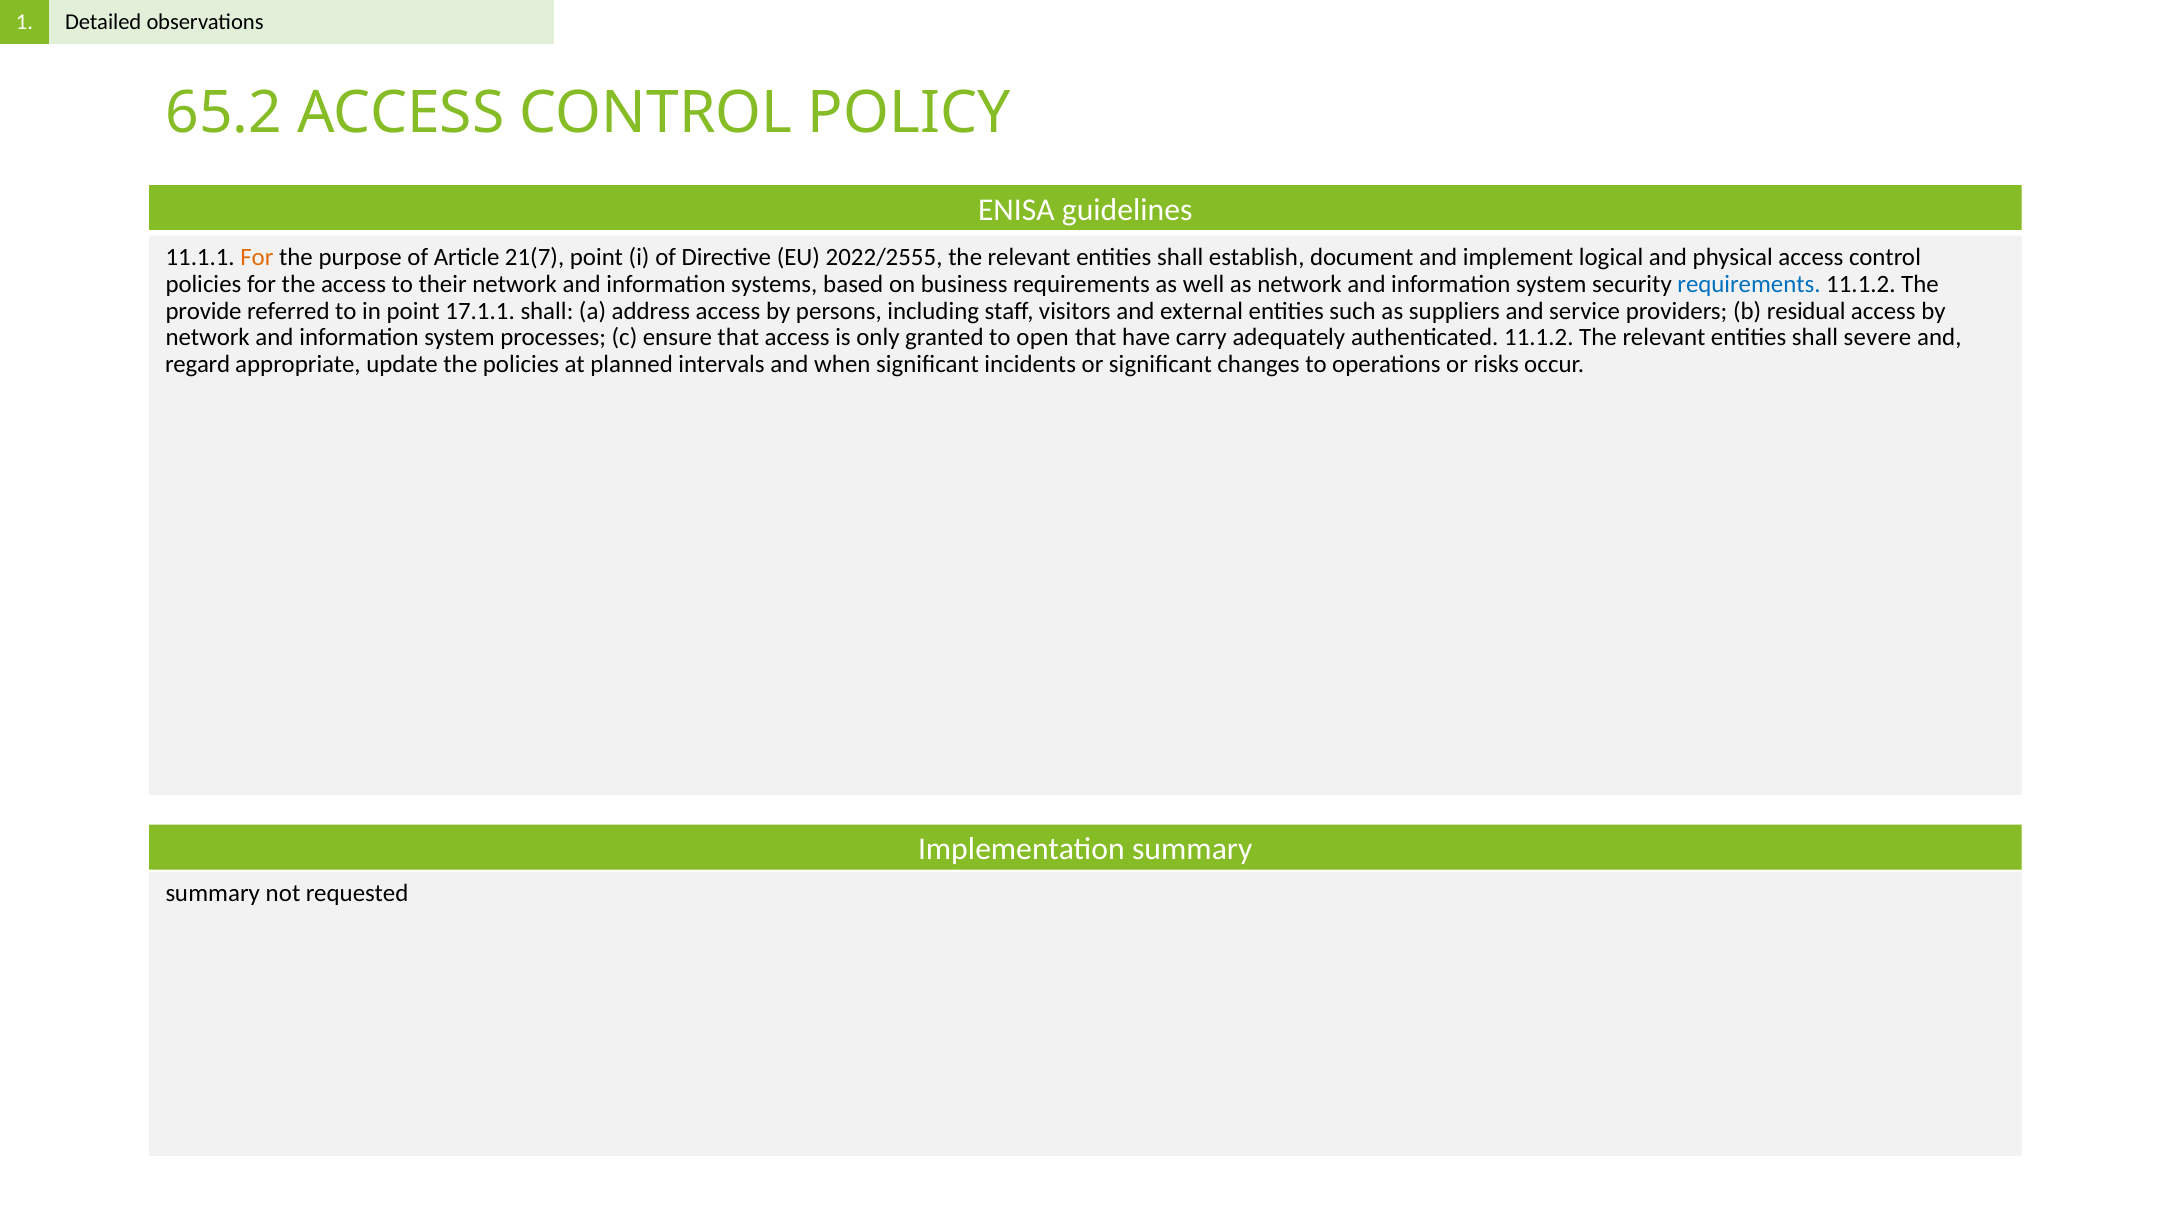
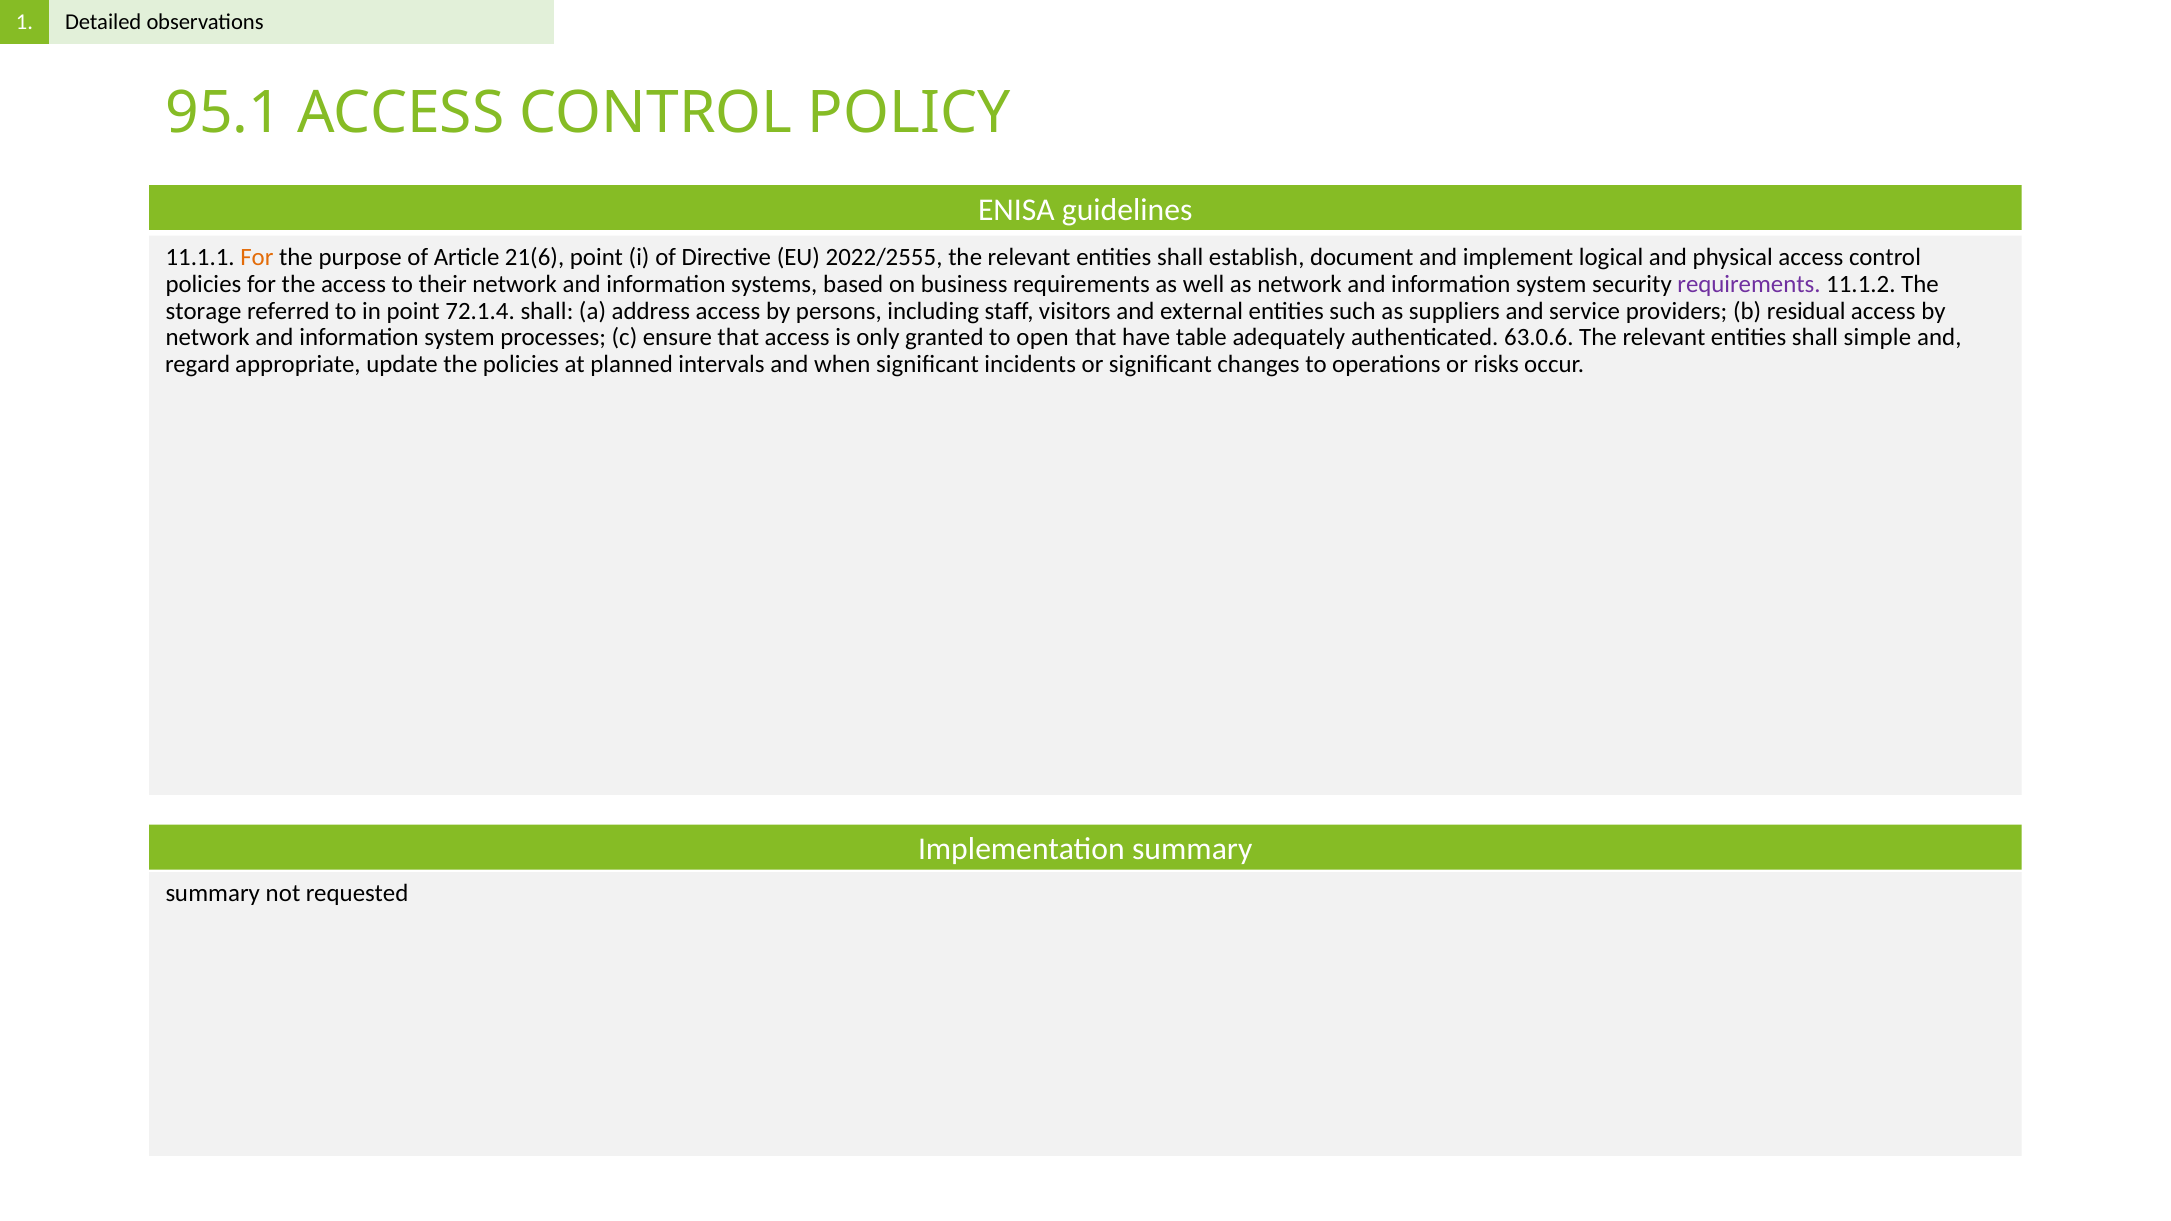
65.2: 65.2 -> 95.1 (224, 113)
21(7: 21(7 -> 21(6 (535, 257)
requirements colour: blue -> purple (1749, 284)
provide: provide -> storage (203, 311)
17.1.1: 17.1.1 -> 72.1.4 (480, 311)
carry: carry -> table (1201, 338)
authenticated 11.1.2: 11.1.2 -> 63.0.6 (1539, 338)
severe: severe -> simple (1877, 338)
